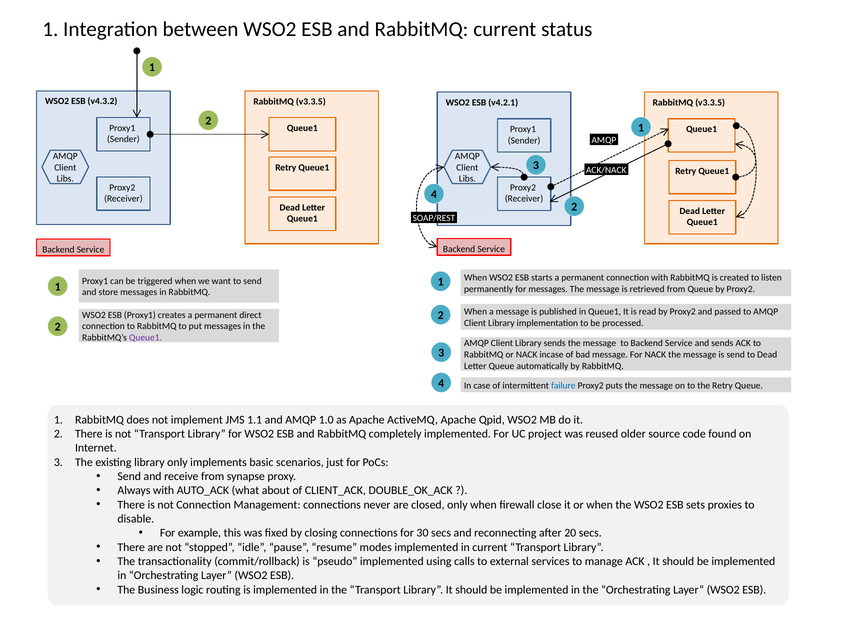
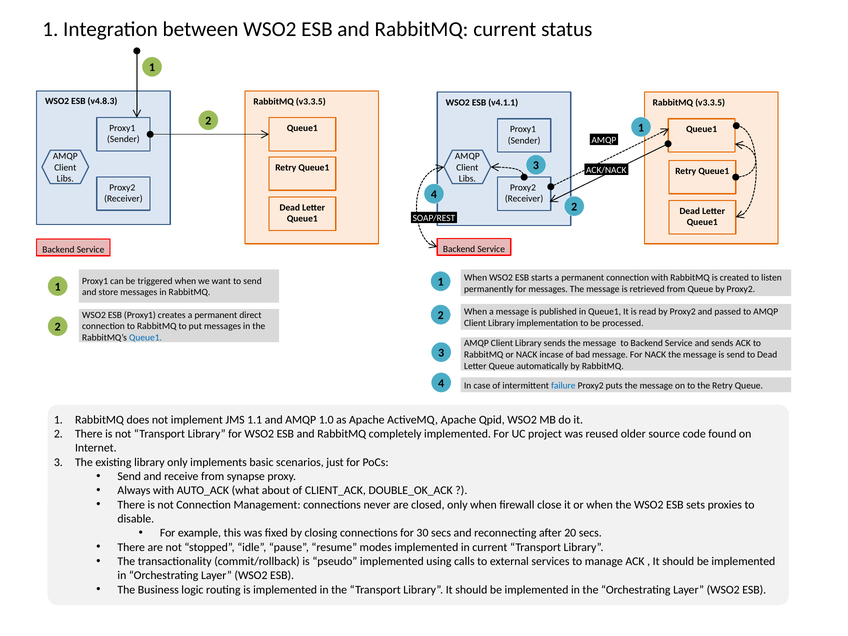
v4.3.2: v4.3.2 -> v4.8.3 (102, 101)
v4.2.1: v4.2.1 -> v4.1.1 (503, 102)
Queue1 colour: purple -> blue (146, 338)
